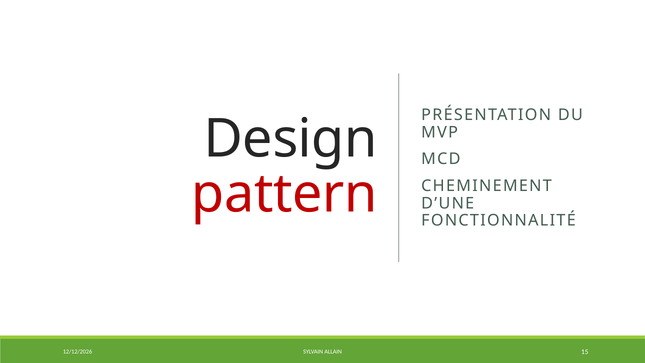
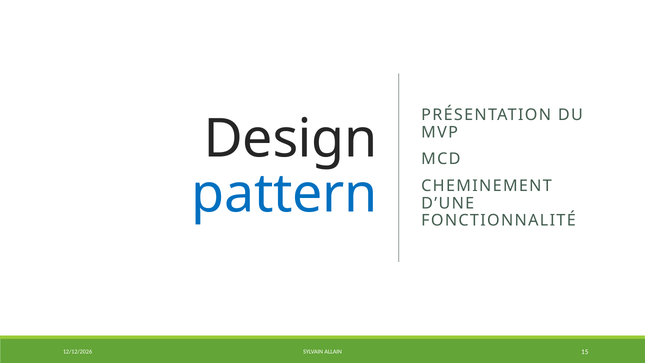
pattern colour: red -> blue (284, 194)
